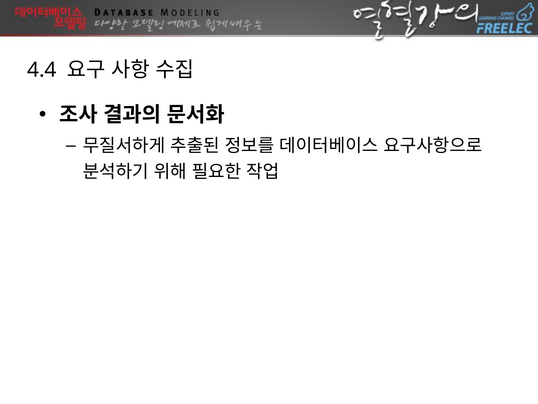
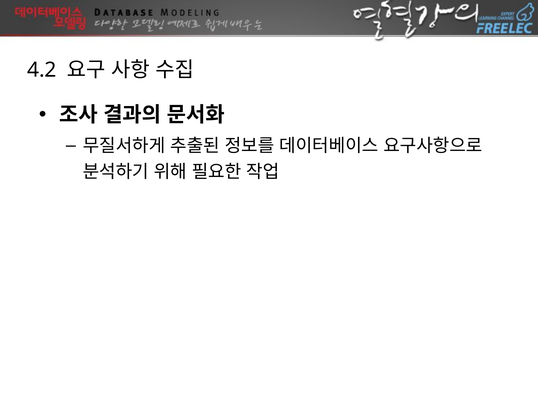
4.4: 4.4 -> 4.2 (42, 70)
